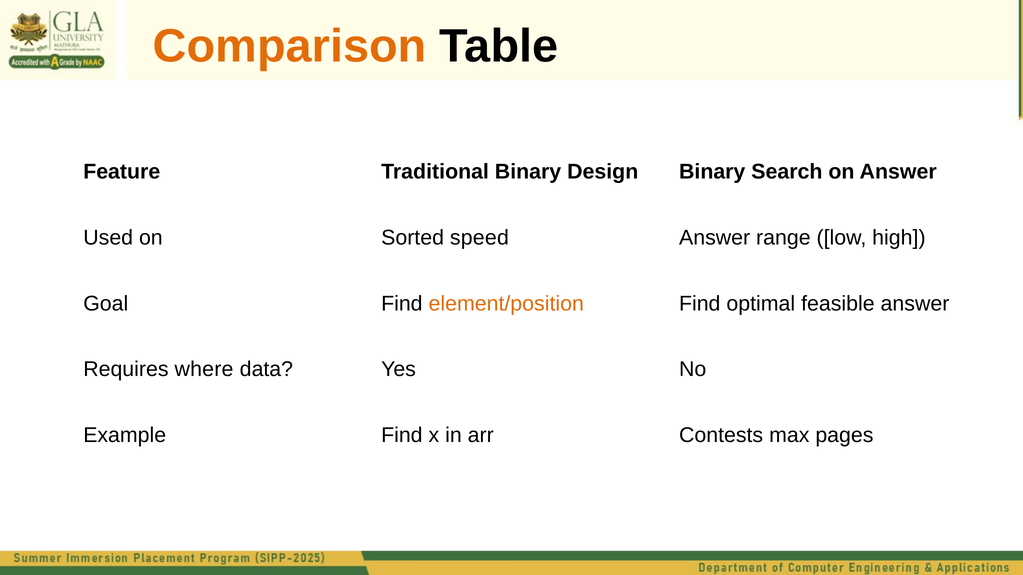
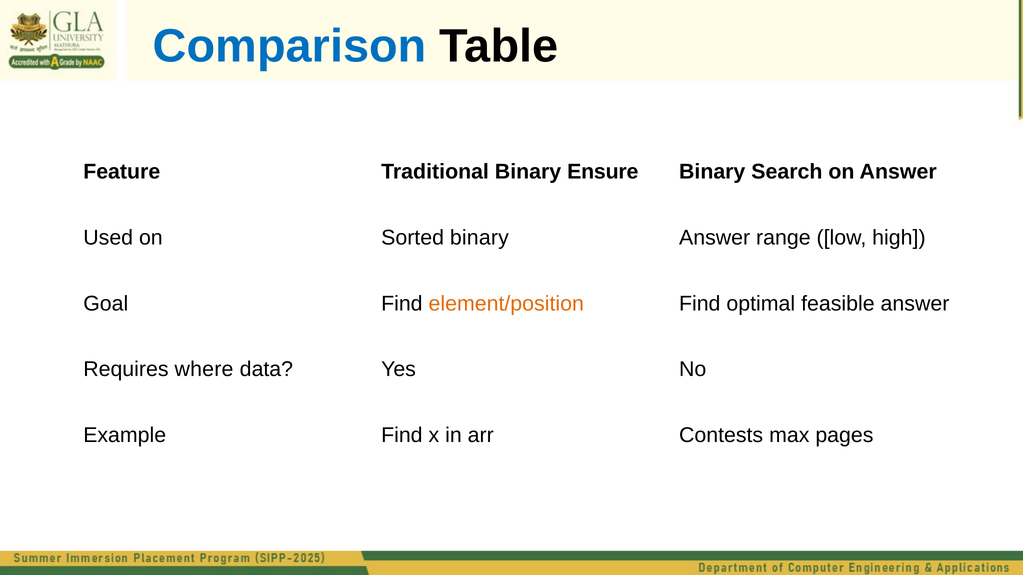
Comparison colour: orange -> blue (290, 46)
Design: Design -> Ensure (603, 172)
Sorted speed: speed -> binary (479, 238)
